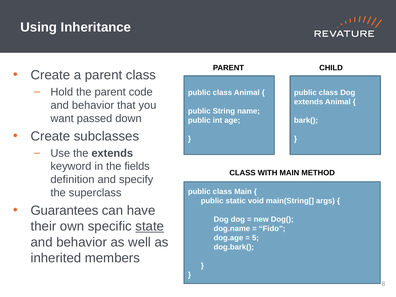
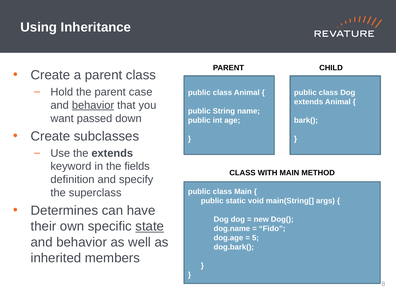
code: code -> case (141, 92)
behavior underline: none -> present (93, 105)
Guarantees: Guarantees -> Determines (64, 211)
